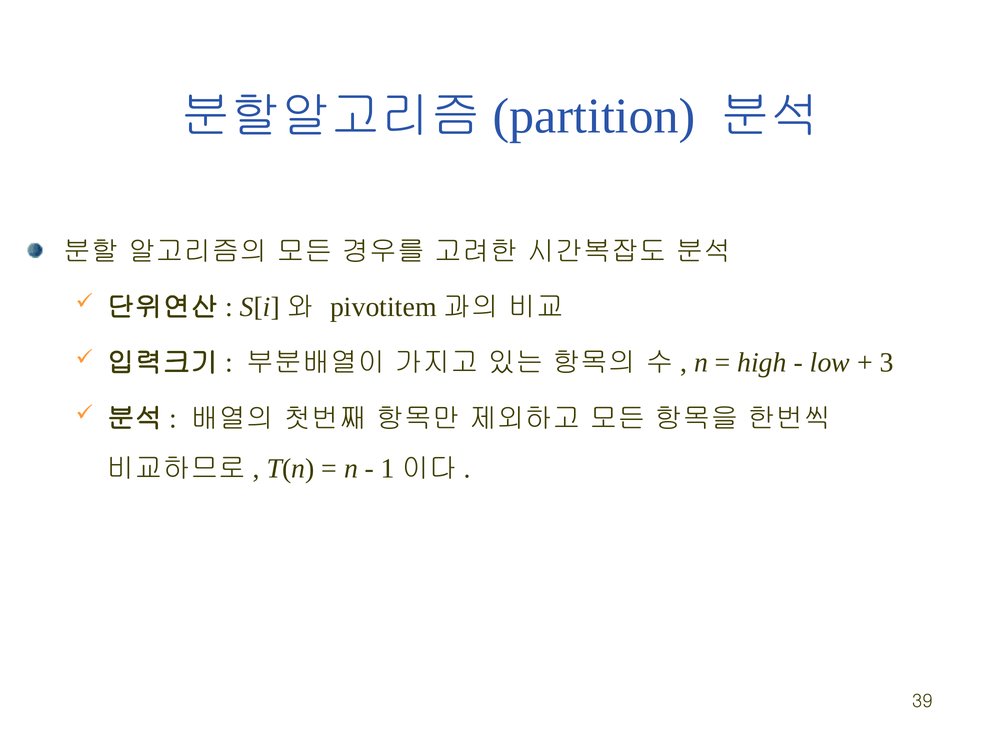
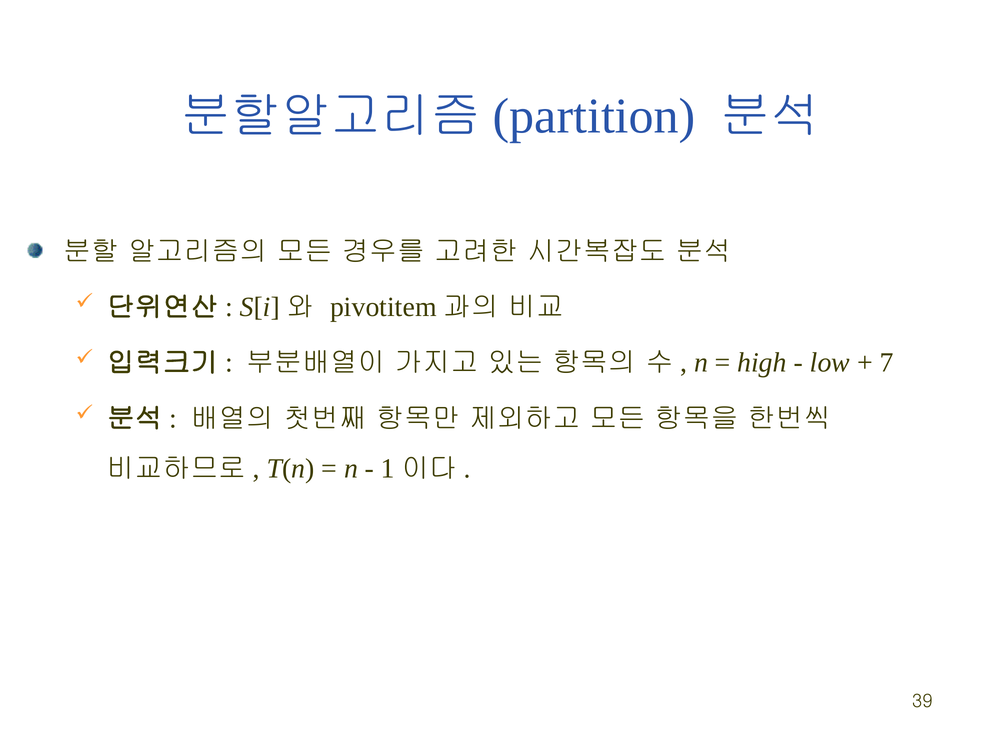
3: 3 -> 7 (887, 363)
